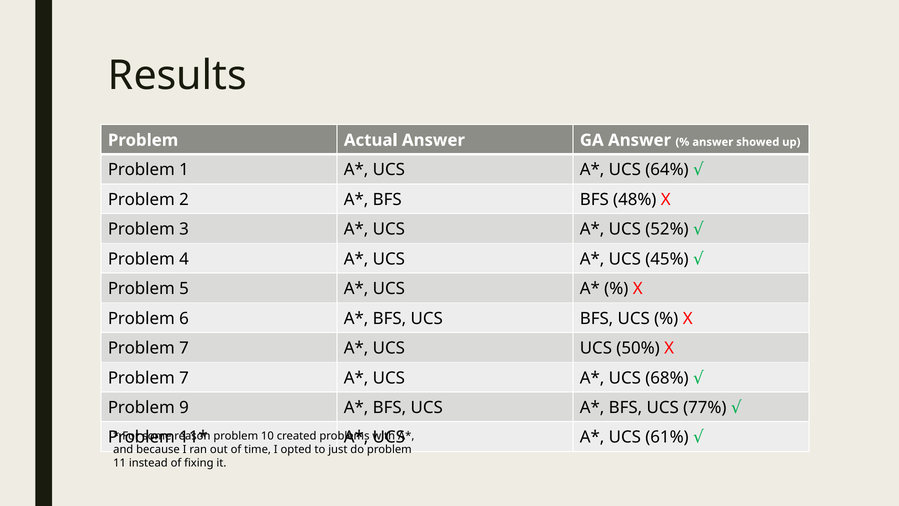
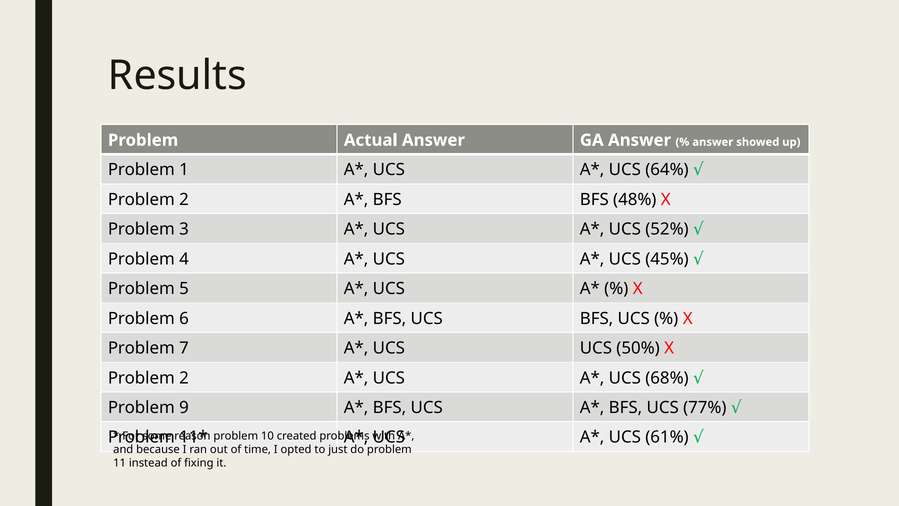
7: 7 -> 2 (184, 378)
